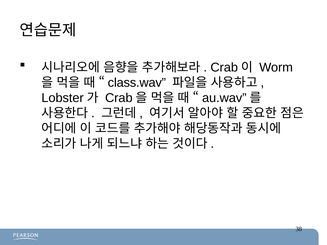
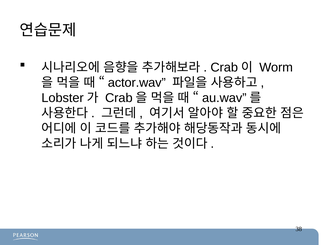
class.wav: class.wav -> actor.wav (137, 83)
